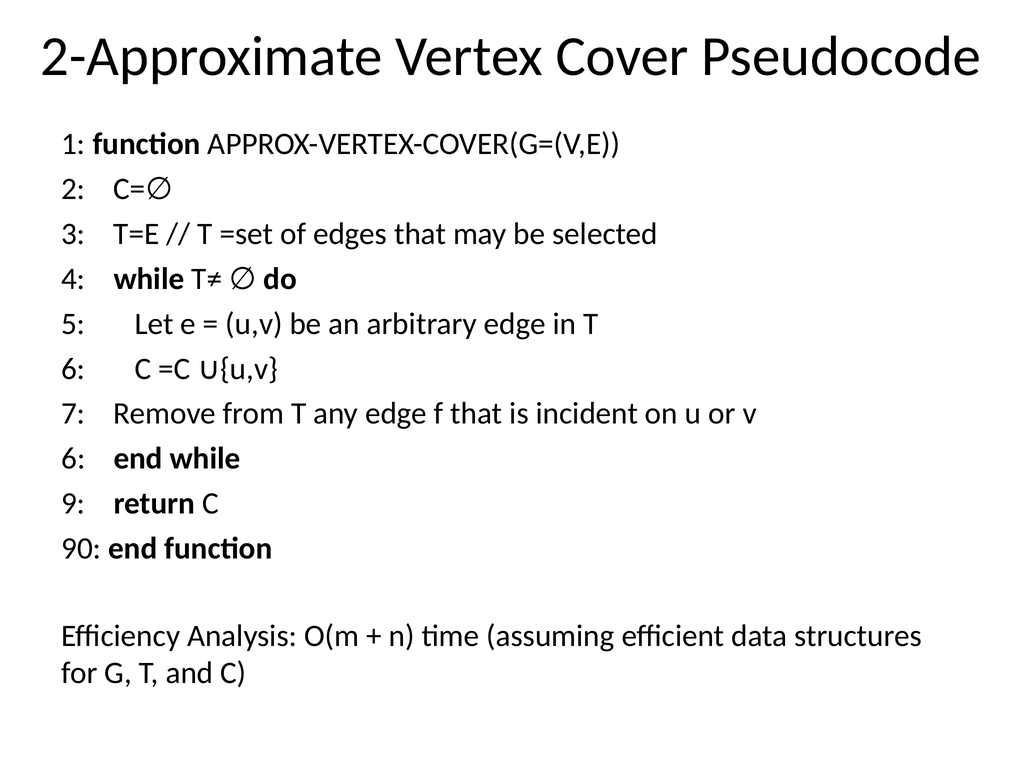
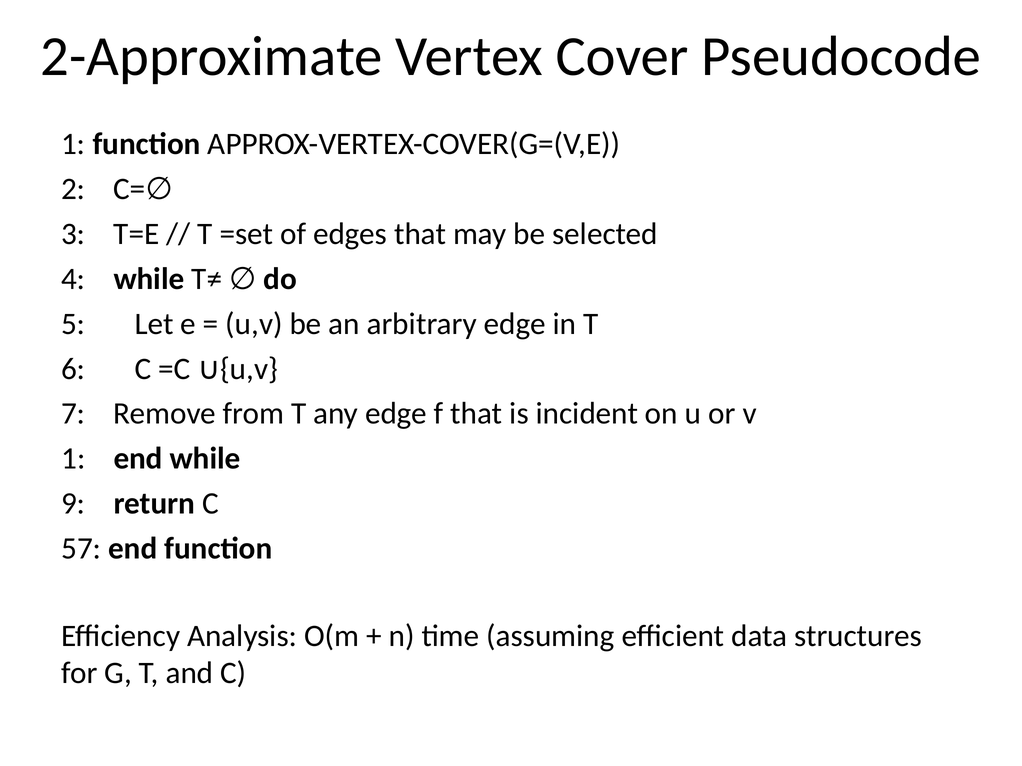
6: 6 -> 1 (73, 459)
90: 90 -> 57 (81, 549)
